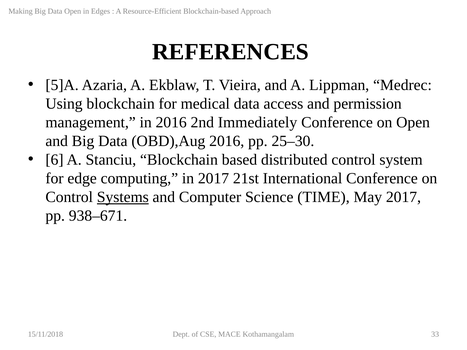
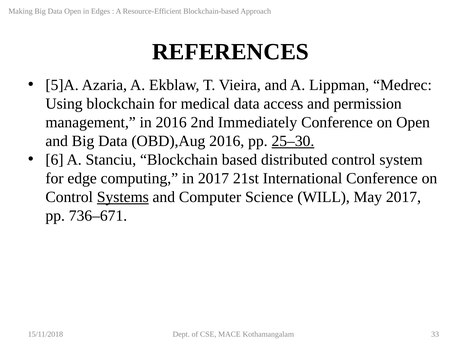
25–30 underline: none -> present (293, 141)
TIME: TIME -> WILL (324, 197)
938–671: 938–671 -> 736–671 (98, 216)
